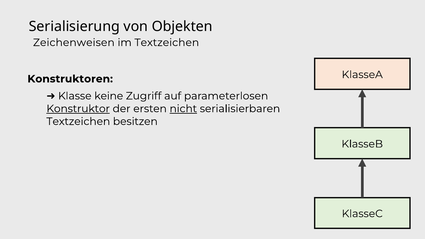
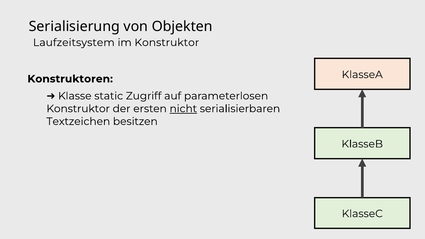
Zeichenweisen: Zeichenweisen -> Laufzeitsystem (74, 43)
im Textzeichen: Textzeichen -> Konstruktor (167, 43)
keine: keine -> static (109, 96)
Konstruktor underline: present -> none (78, 109)
